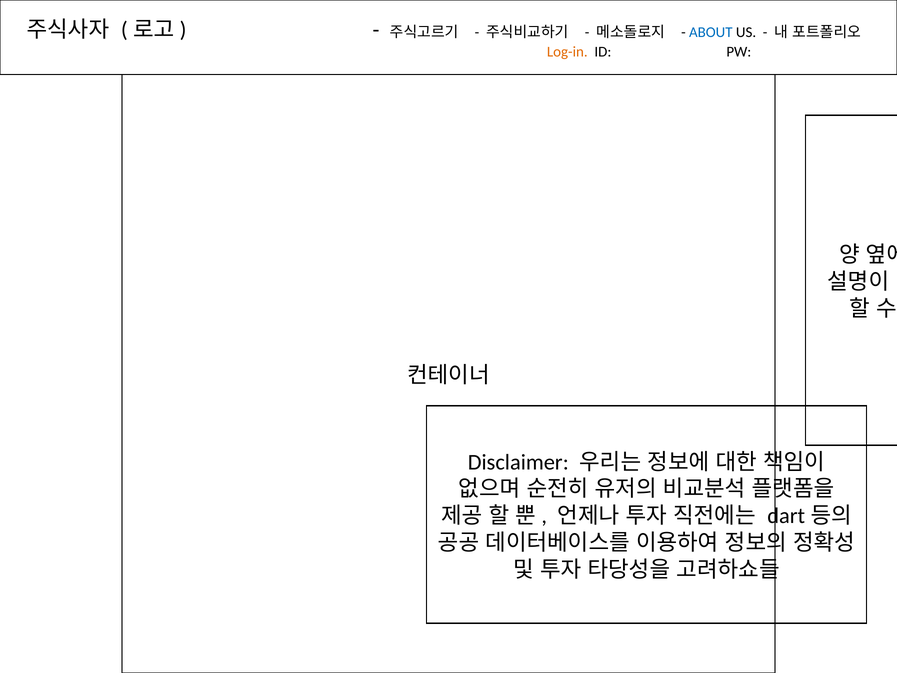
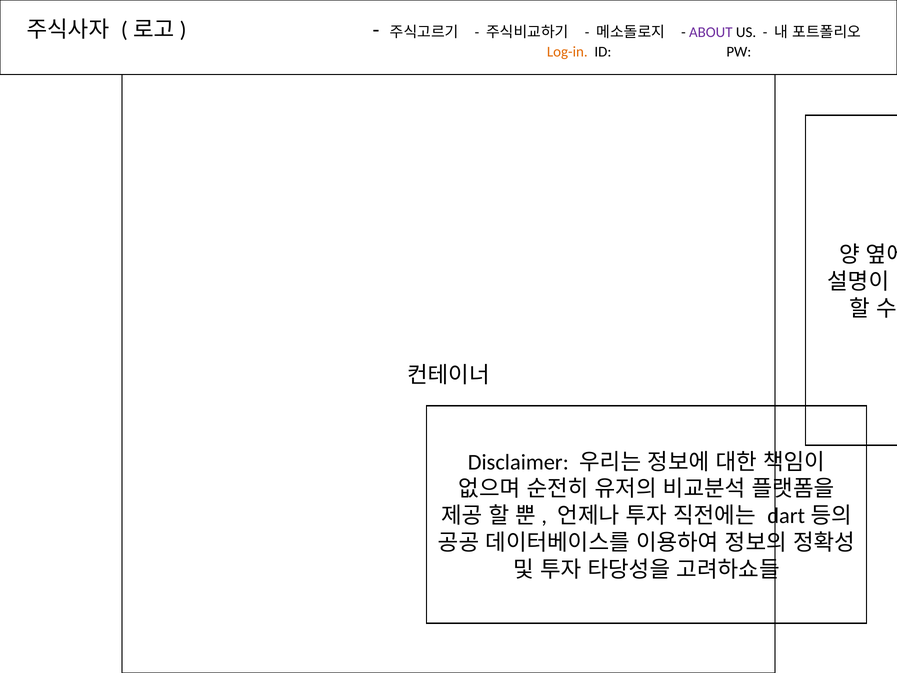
ABOUT colour: blue -> purple (711, 32)
